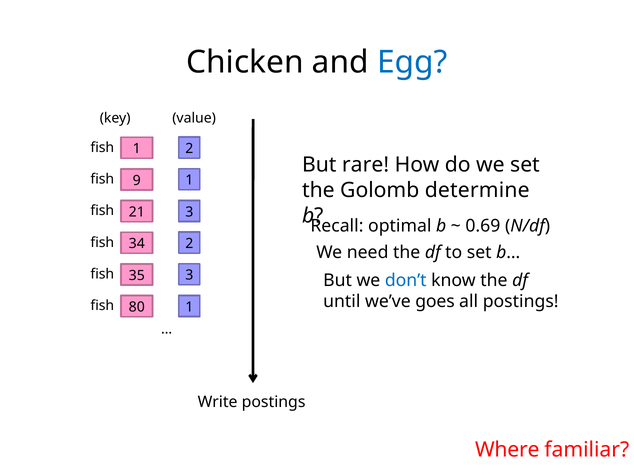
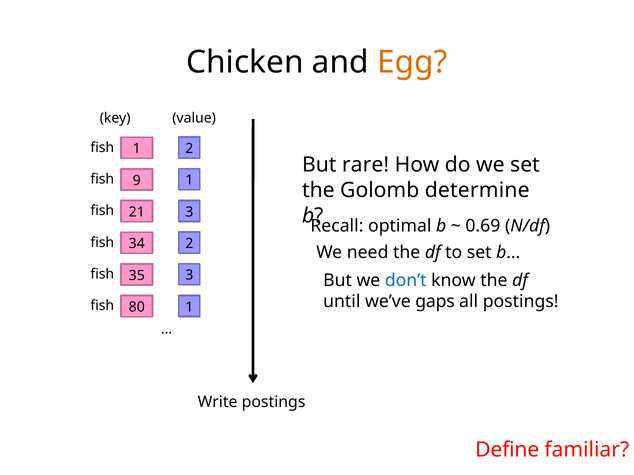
Egg colour: blue -> orange (412, 62)
goes: goes -> gaps (435, 302)
Where: Where -> Define (507, 451)
